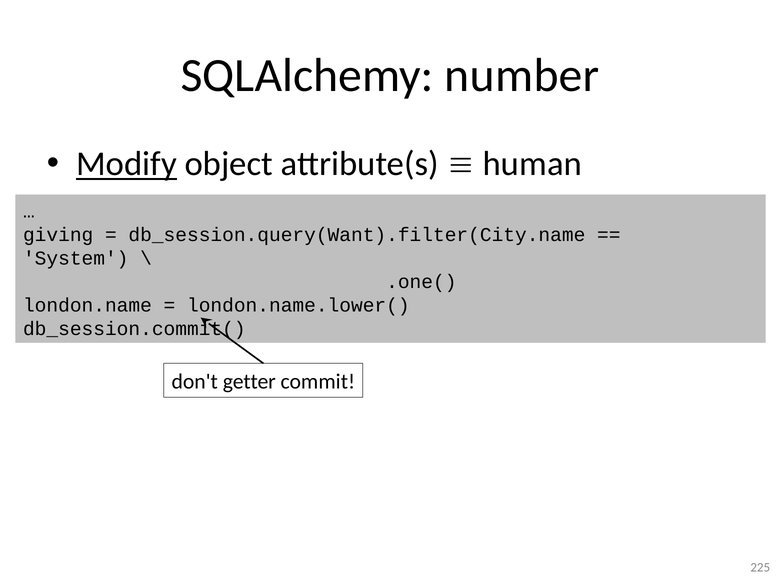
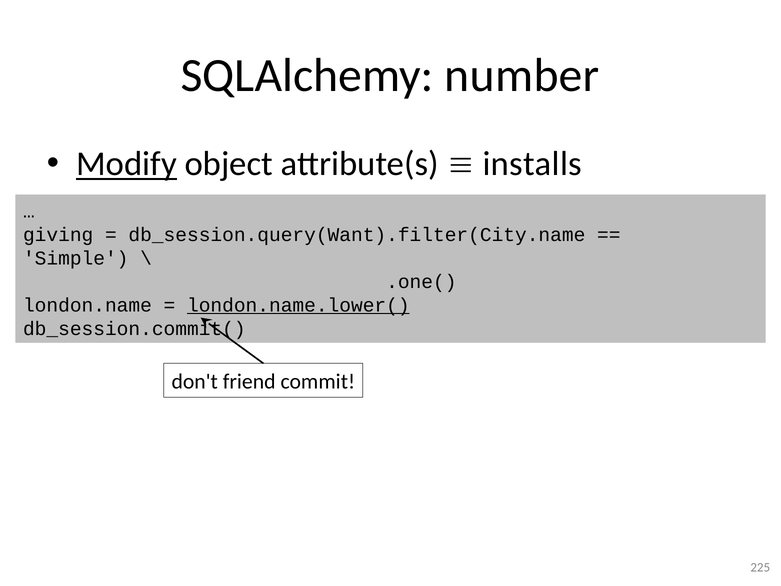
human: human -> installs (532, 164)
System: System -> Simple (76, 258)
london.name.lower( underline: none -> present (298, 305)
getter: getter -> friend (249, 382)
